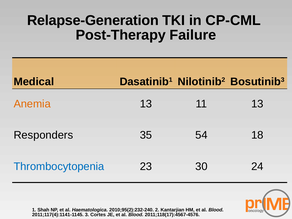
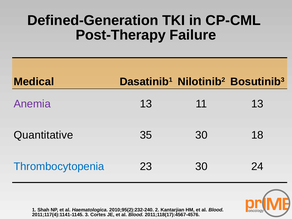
Relapse-Generation: Relapse-Generation -> Defined-Generation (93, 21)
Anemia colour: orange -> purple (32, 104)
Responders: Responders -> Quantitative (43, 135)
35 54: 54 -> 30 (201, 135)
